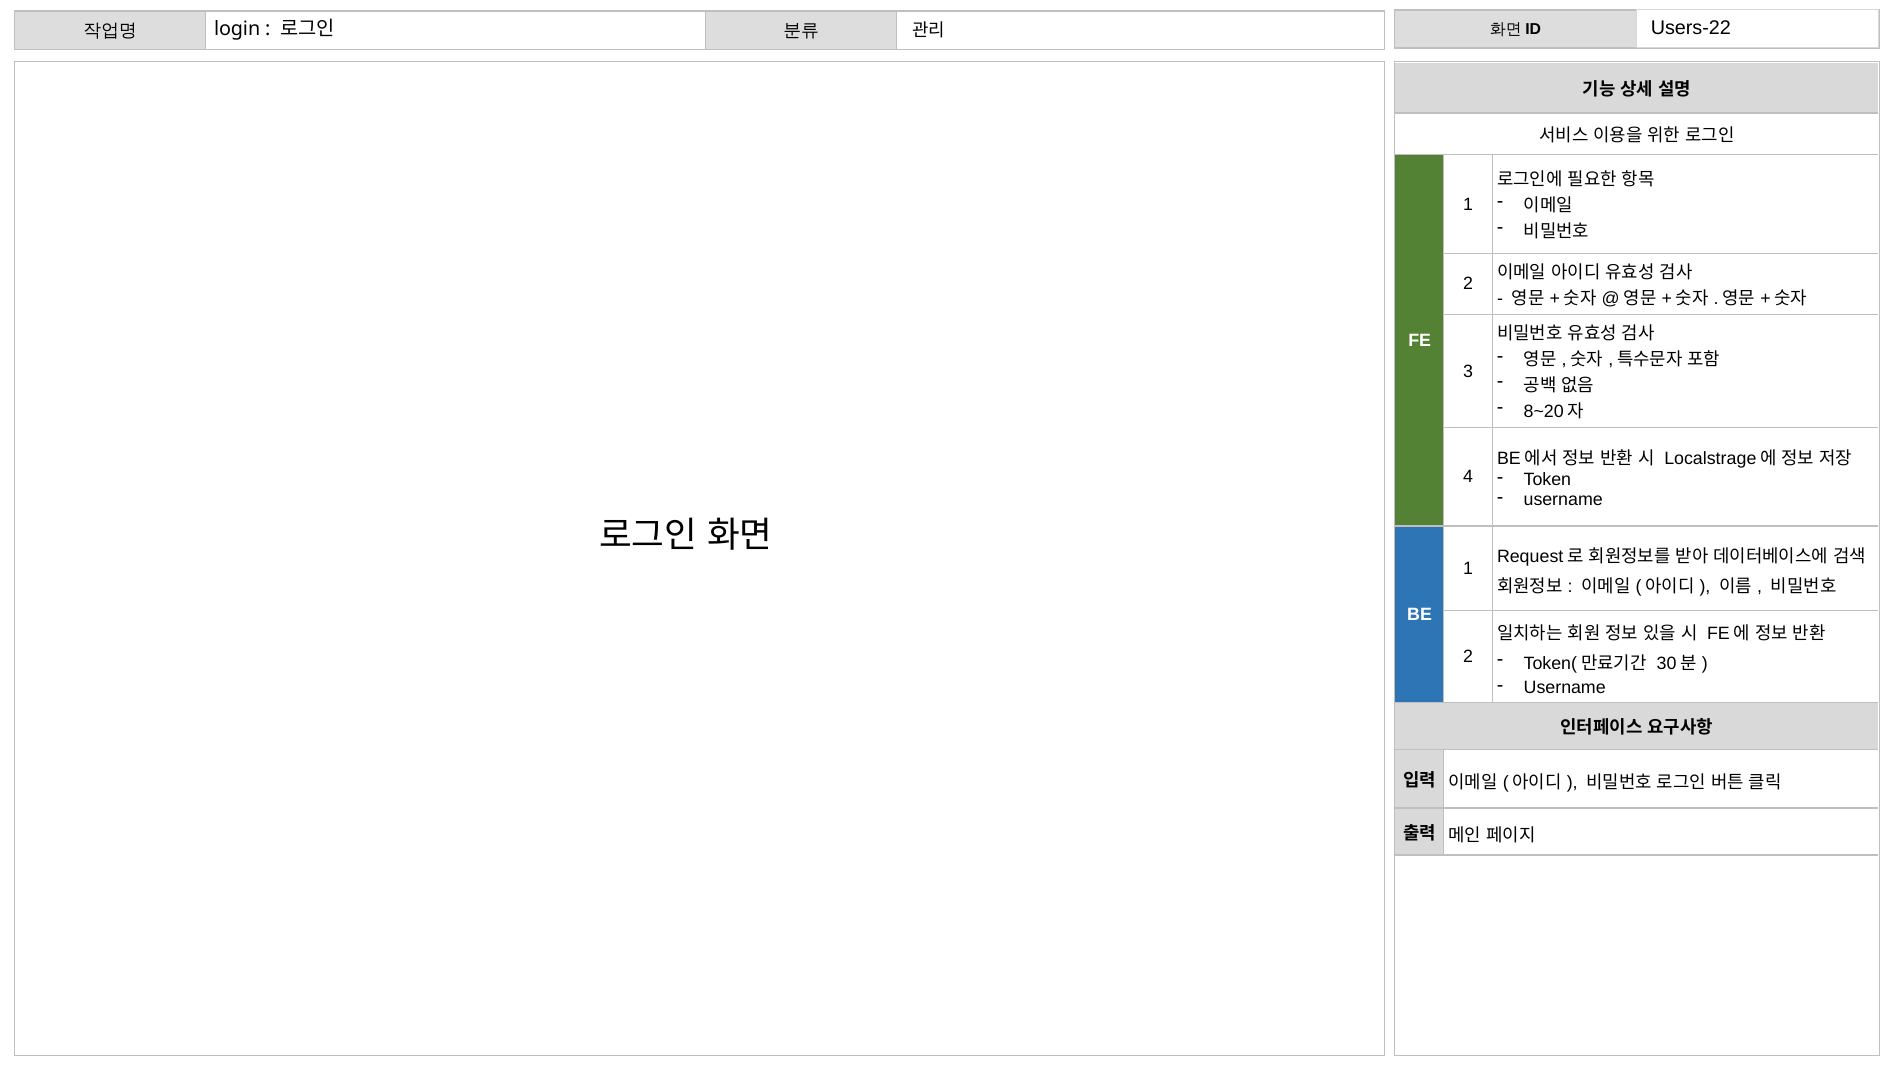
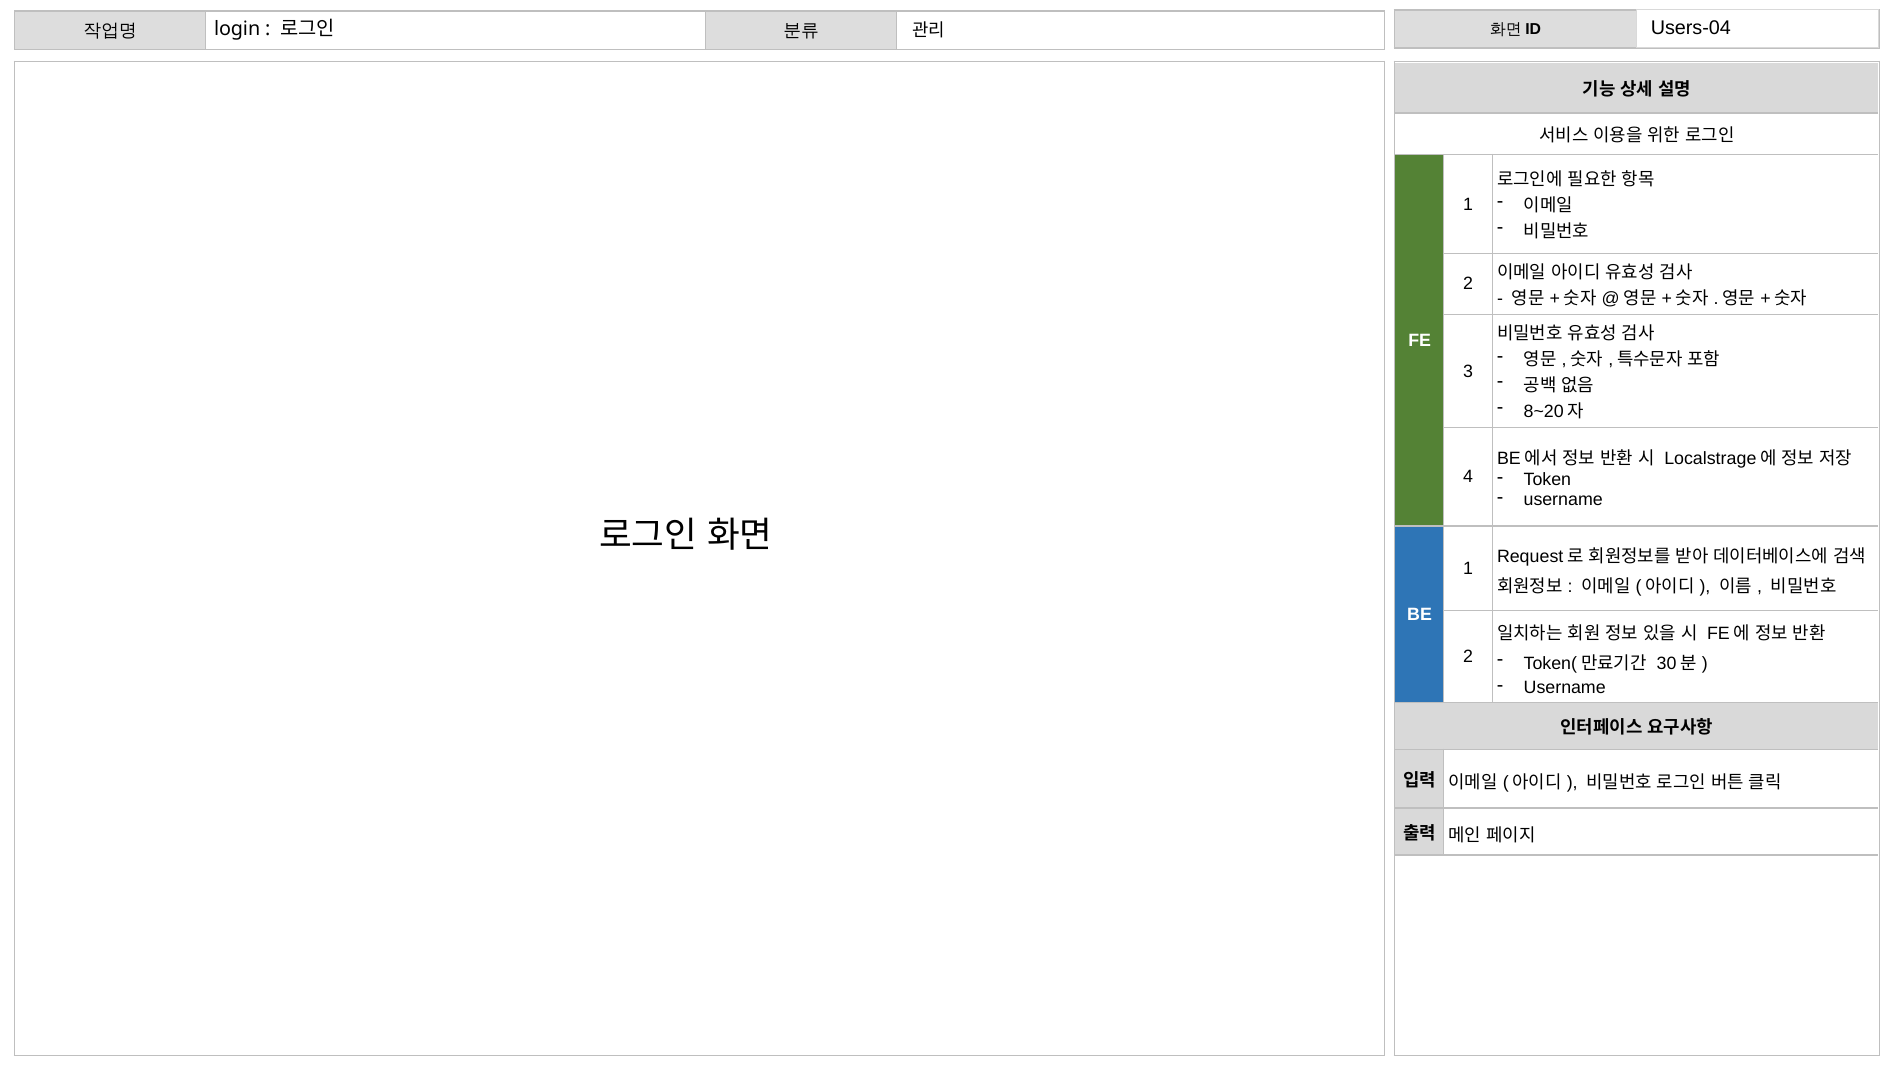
Users-22: Users-22 -> Users-04 (1691, 28)
